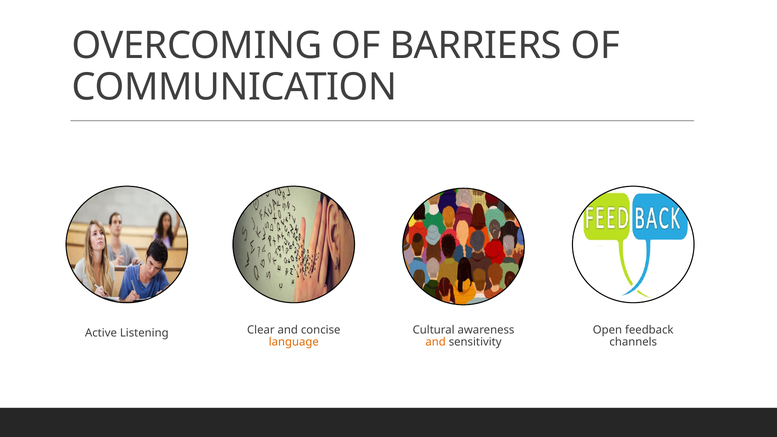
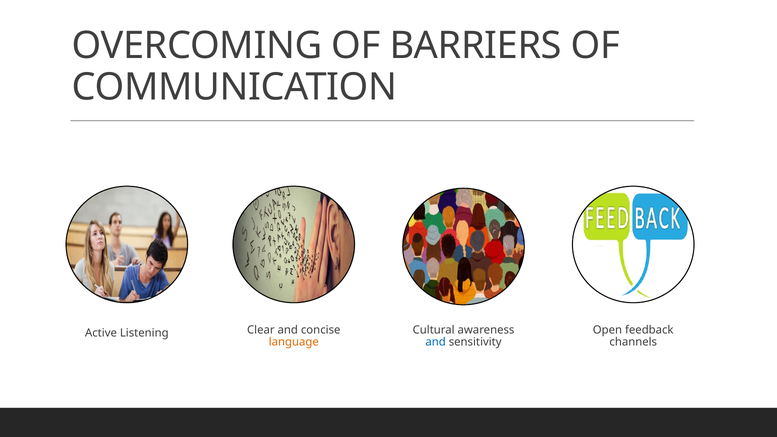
and colour: orange -> blue (436, 342)
